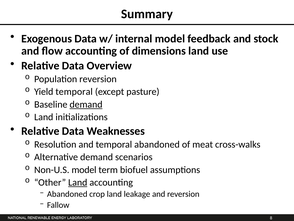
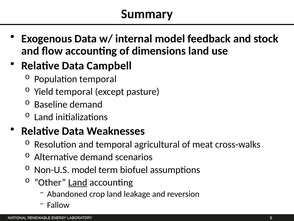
Overview: Overview -> Campbell (109, 66)
Population reversion: reversion -> temporal (98, 79)
demand underline: present -> none (86, 104)
temporal abandoned: abandoned -> agricultural (157, 144)
